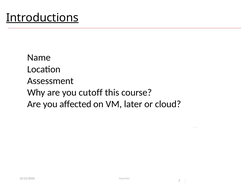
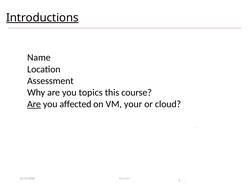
cutoff: cutoff -> topics (91, 92)
Are underline: none -> present (34, 104)
later: later -> your (133, 104)
